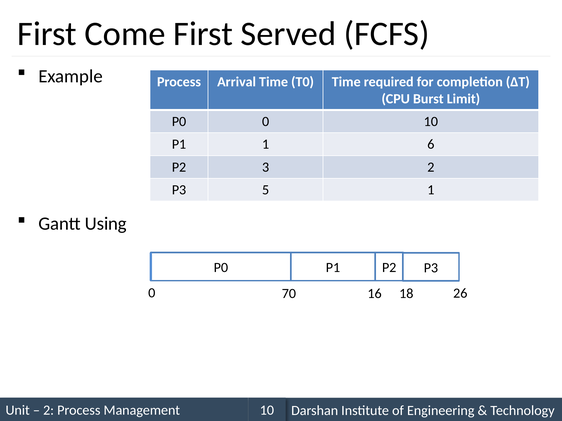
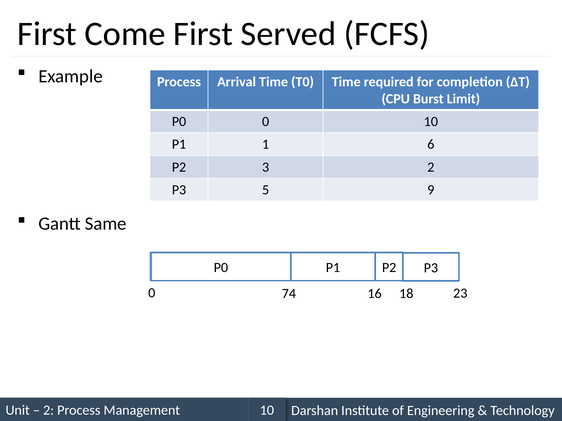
5 1: 1 -> 9 (431, 190)
Using: Using -> Same (106, 224)
70: 70 -> 74 (289, 294)
26: 26 -> 23 (460, 294)
